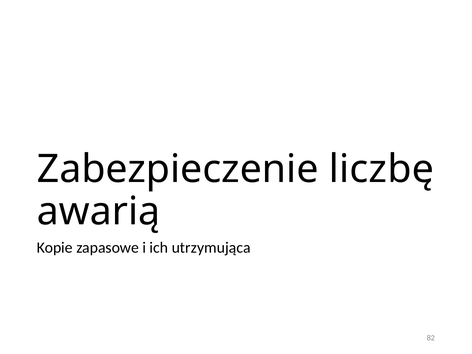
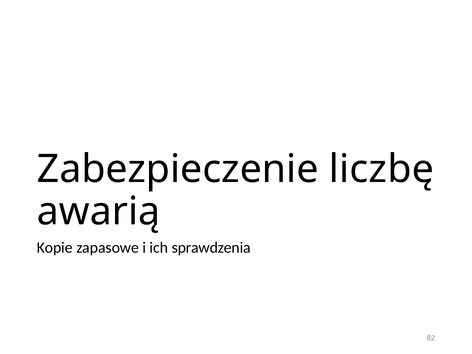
utrzymująca: utrzymująca -> sprawdzenia (211, 248)
